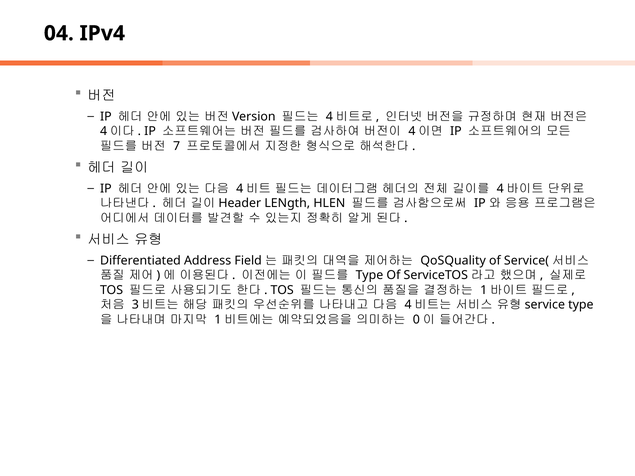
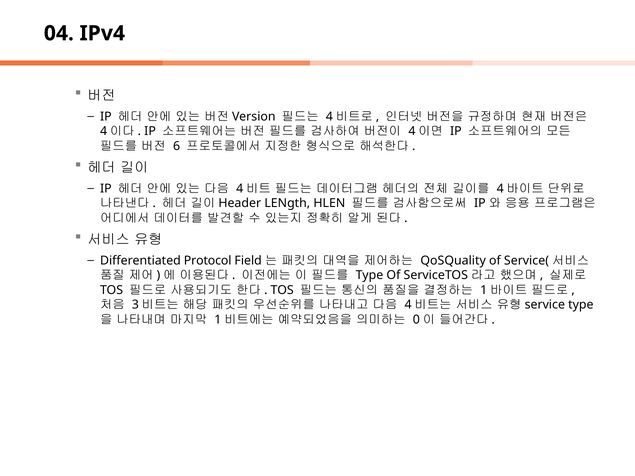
7: 7 -> 6 (177, 146)
Address: Address -> Protocol (208, 261)
